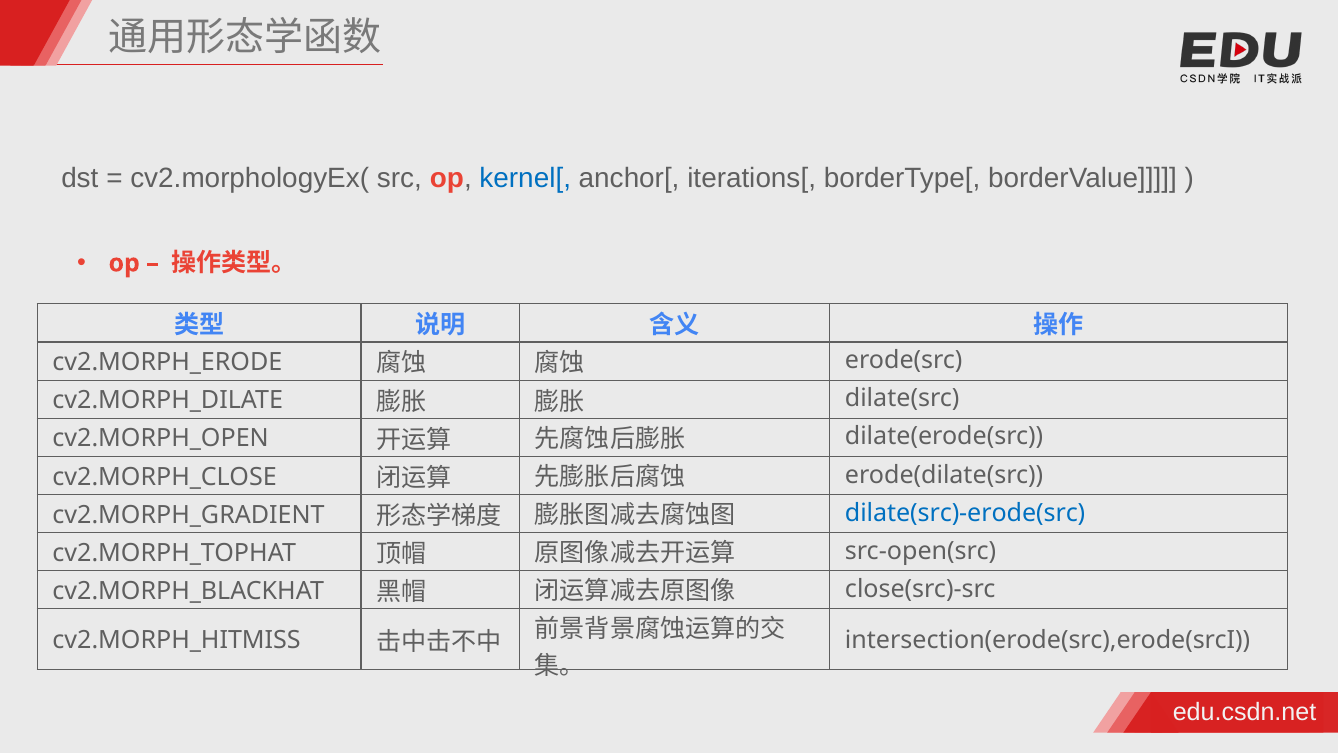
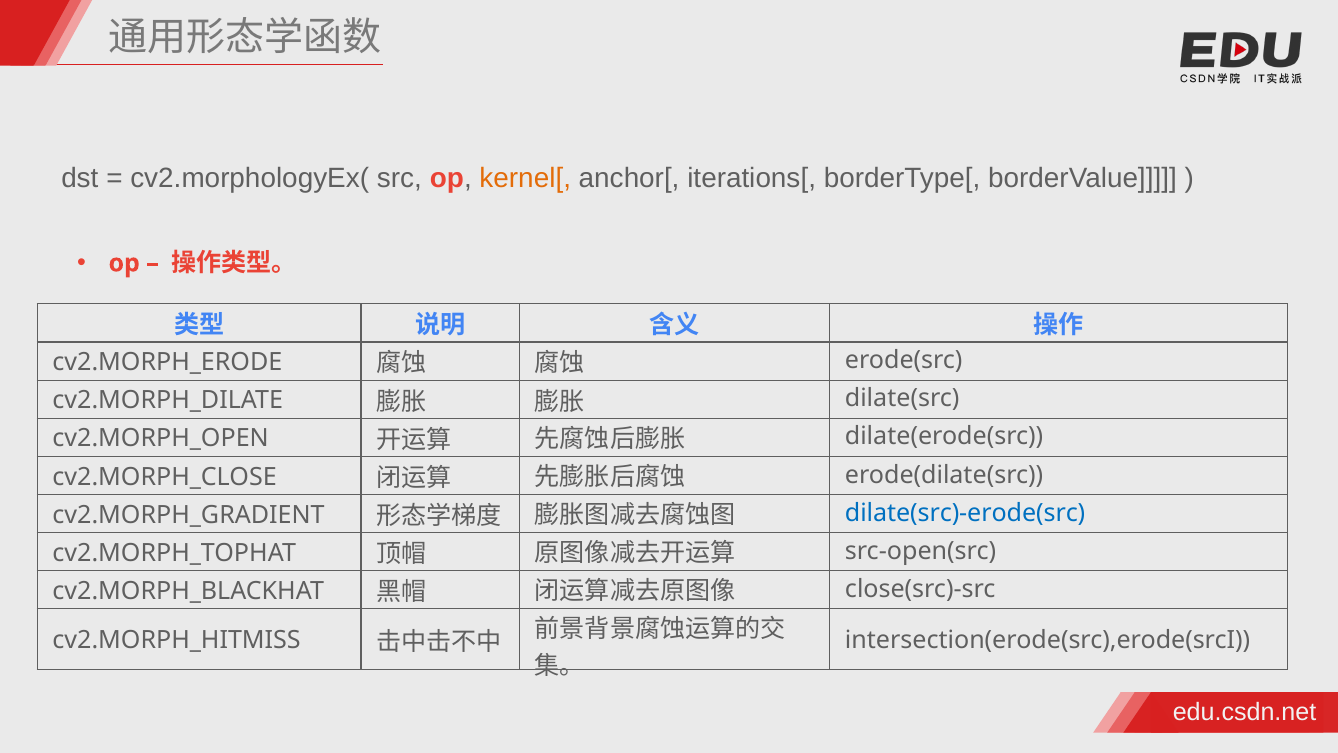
kernel[ colour: blue -> orange (525, 179)
